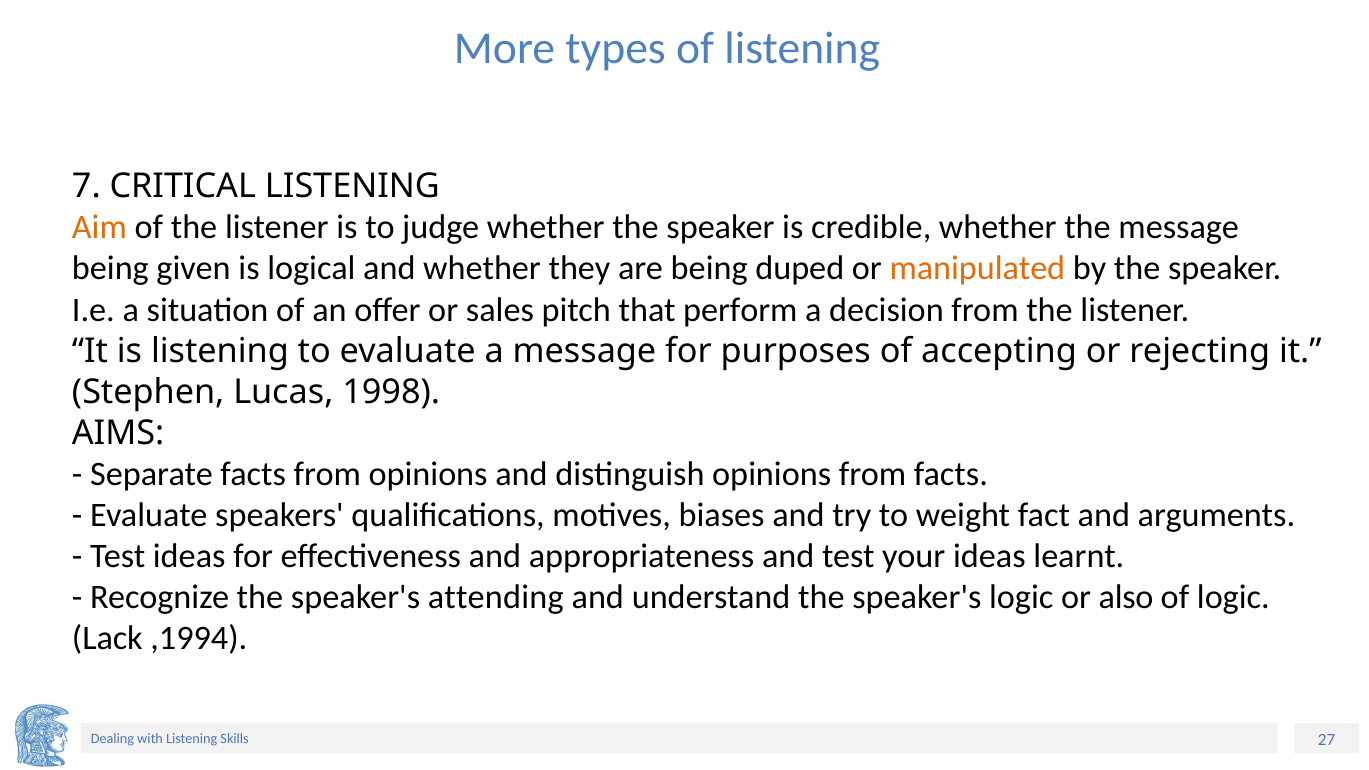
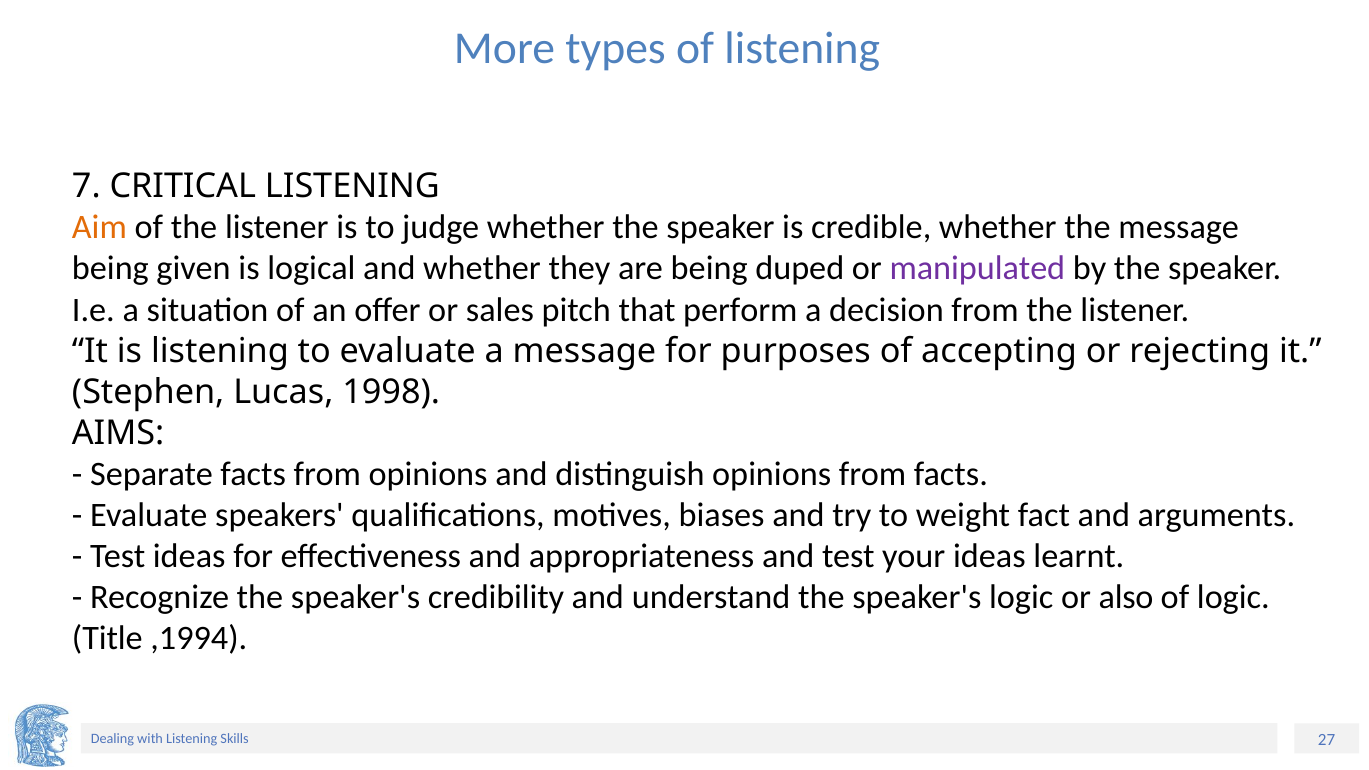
manipulated colour: orange -> purple (977, 269)
attending: attending -> credibility (496, 597)
Lack: Lack -> Title (107, 638)
